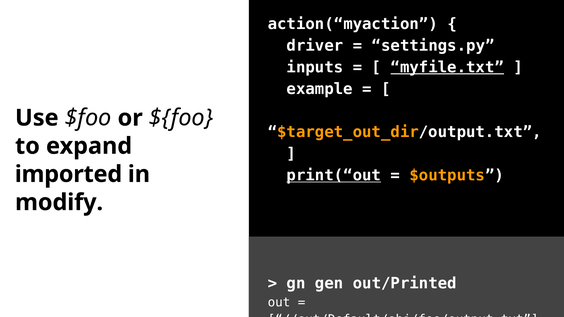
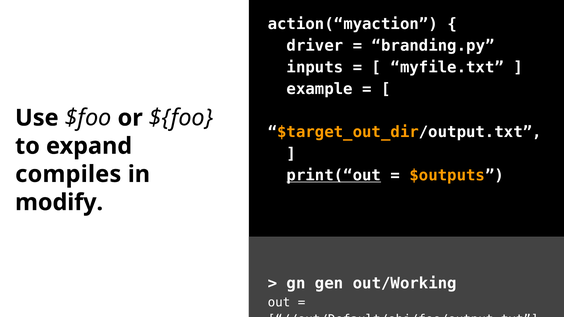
settings.py: settings.py -> branding.py (433, 46)
myfile.txt underline: present -> none (447, 67)
imported: imported -> compiles (68, 174)
out/Printed: out/Printed -> out/Working (405, 284)
